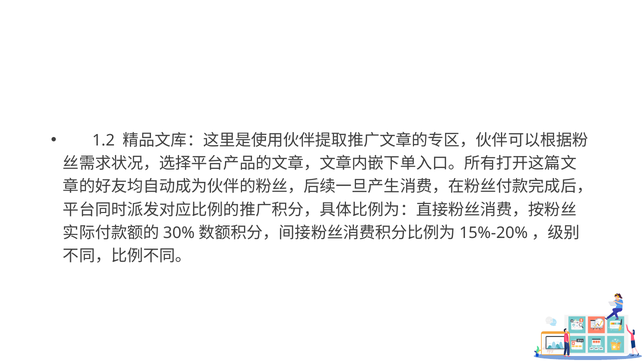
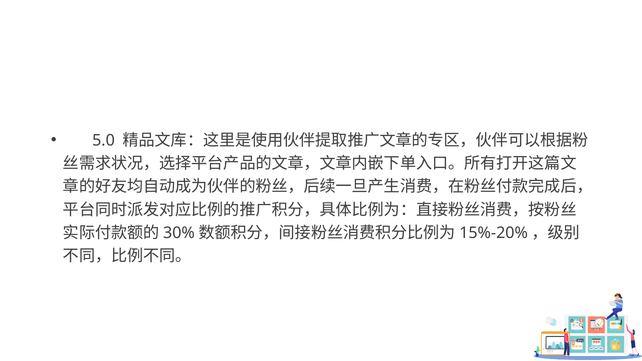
1.2: 1.2 -> 5.0 (104, 140)
